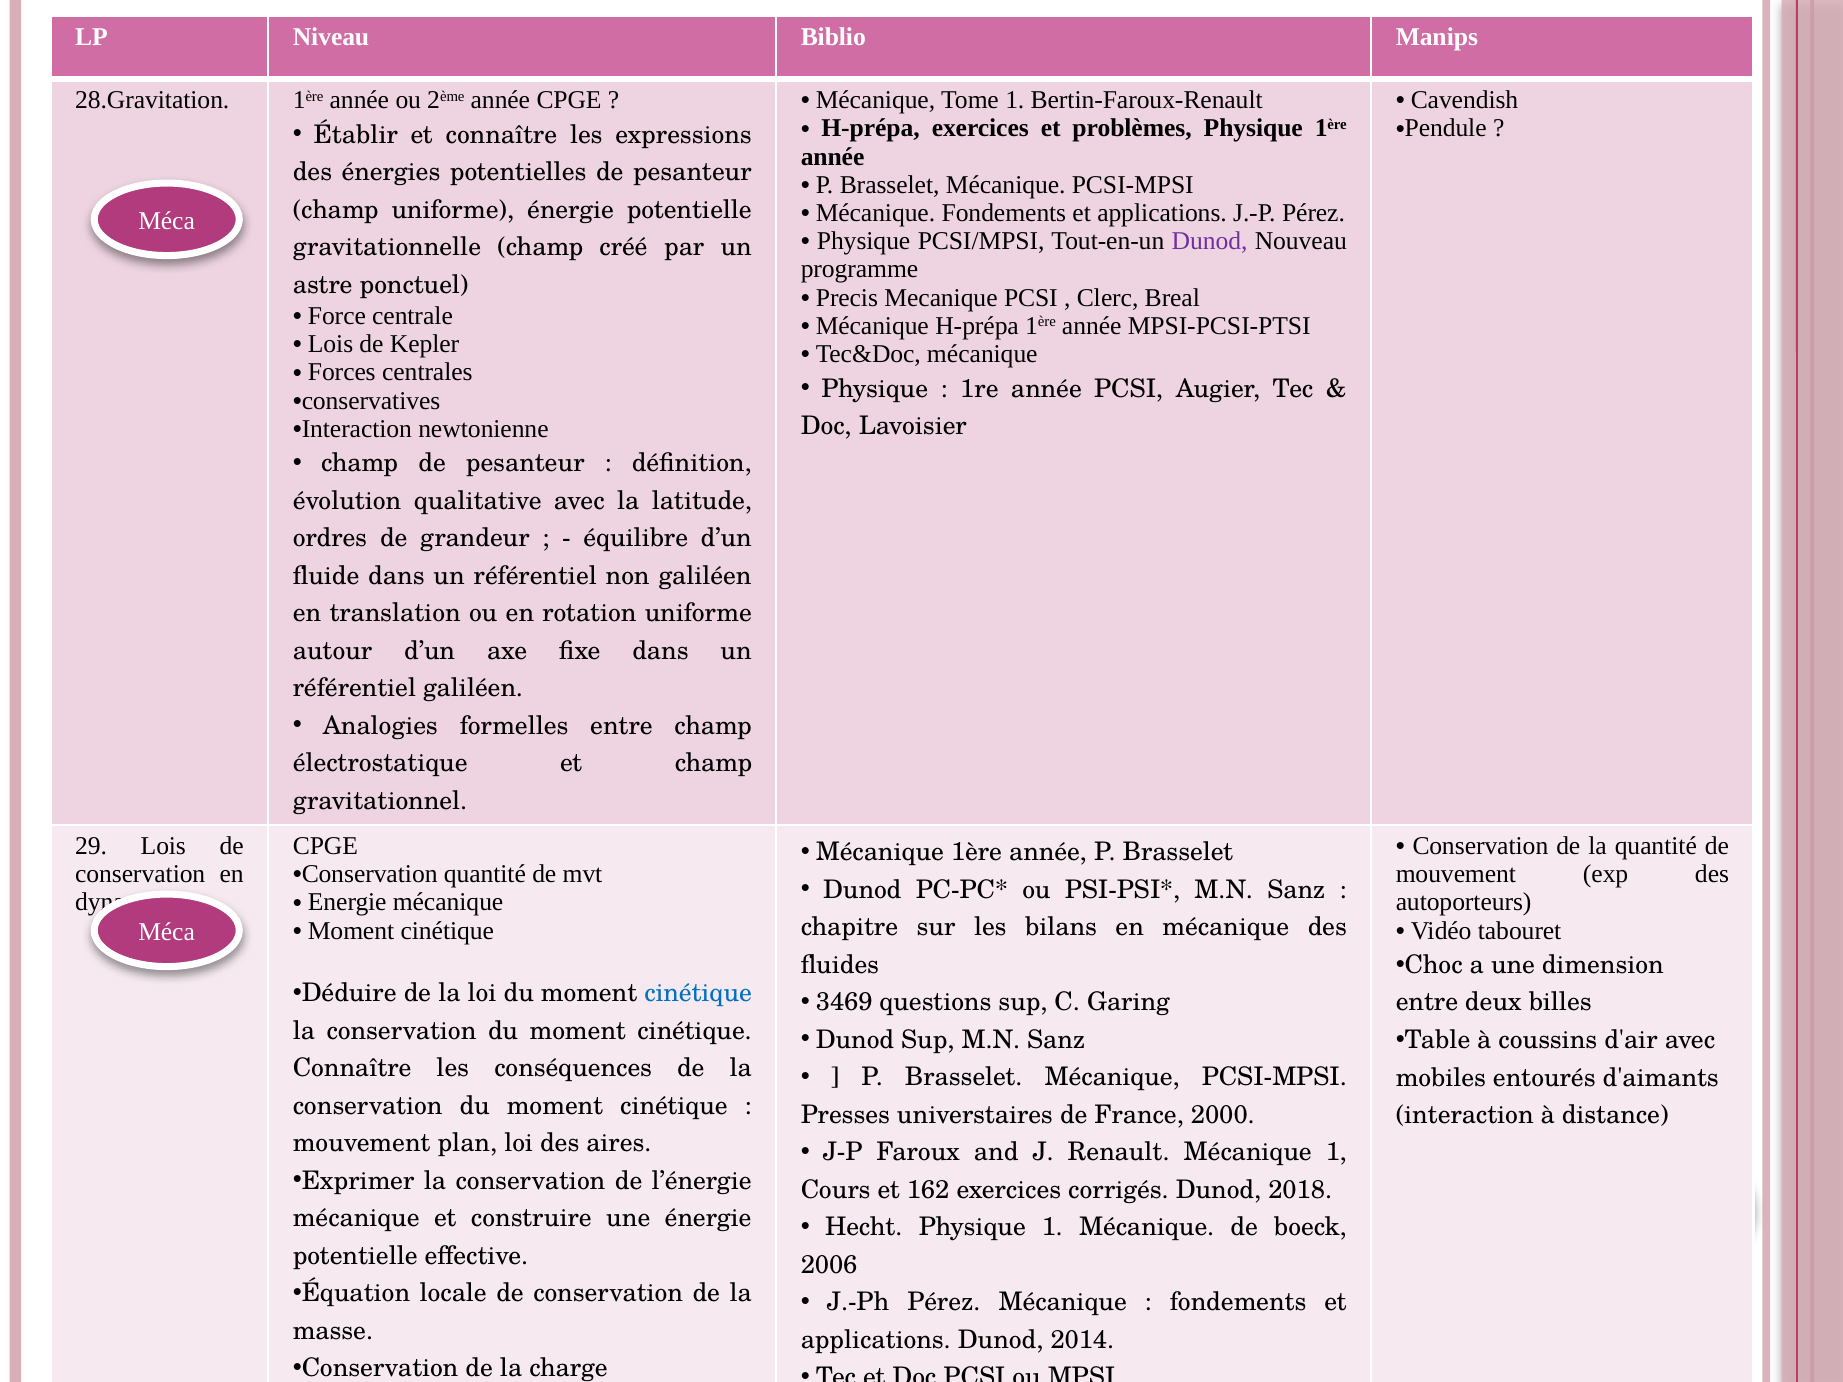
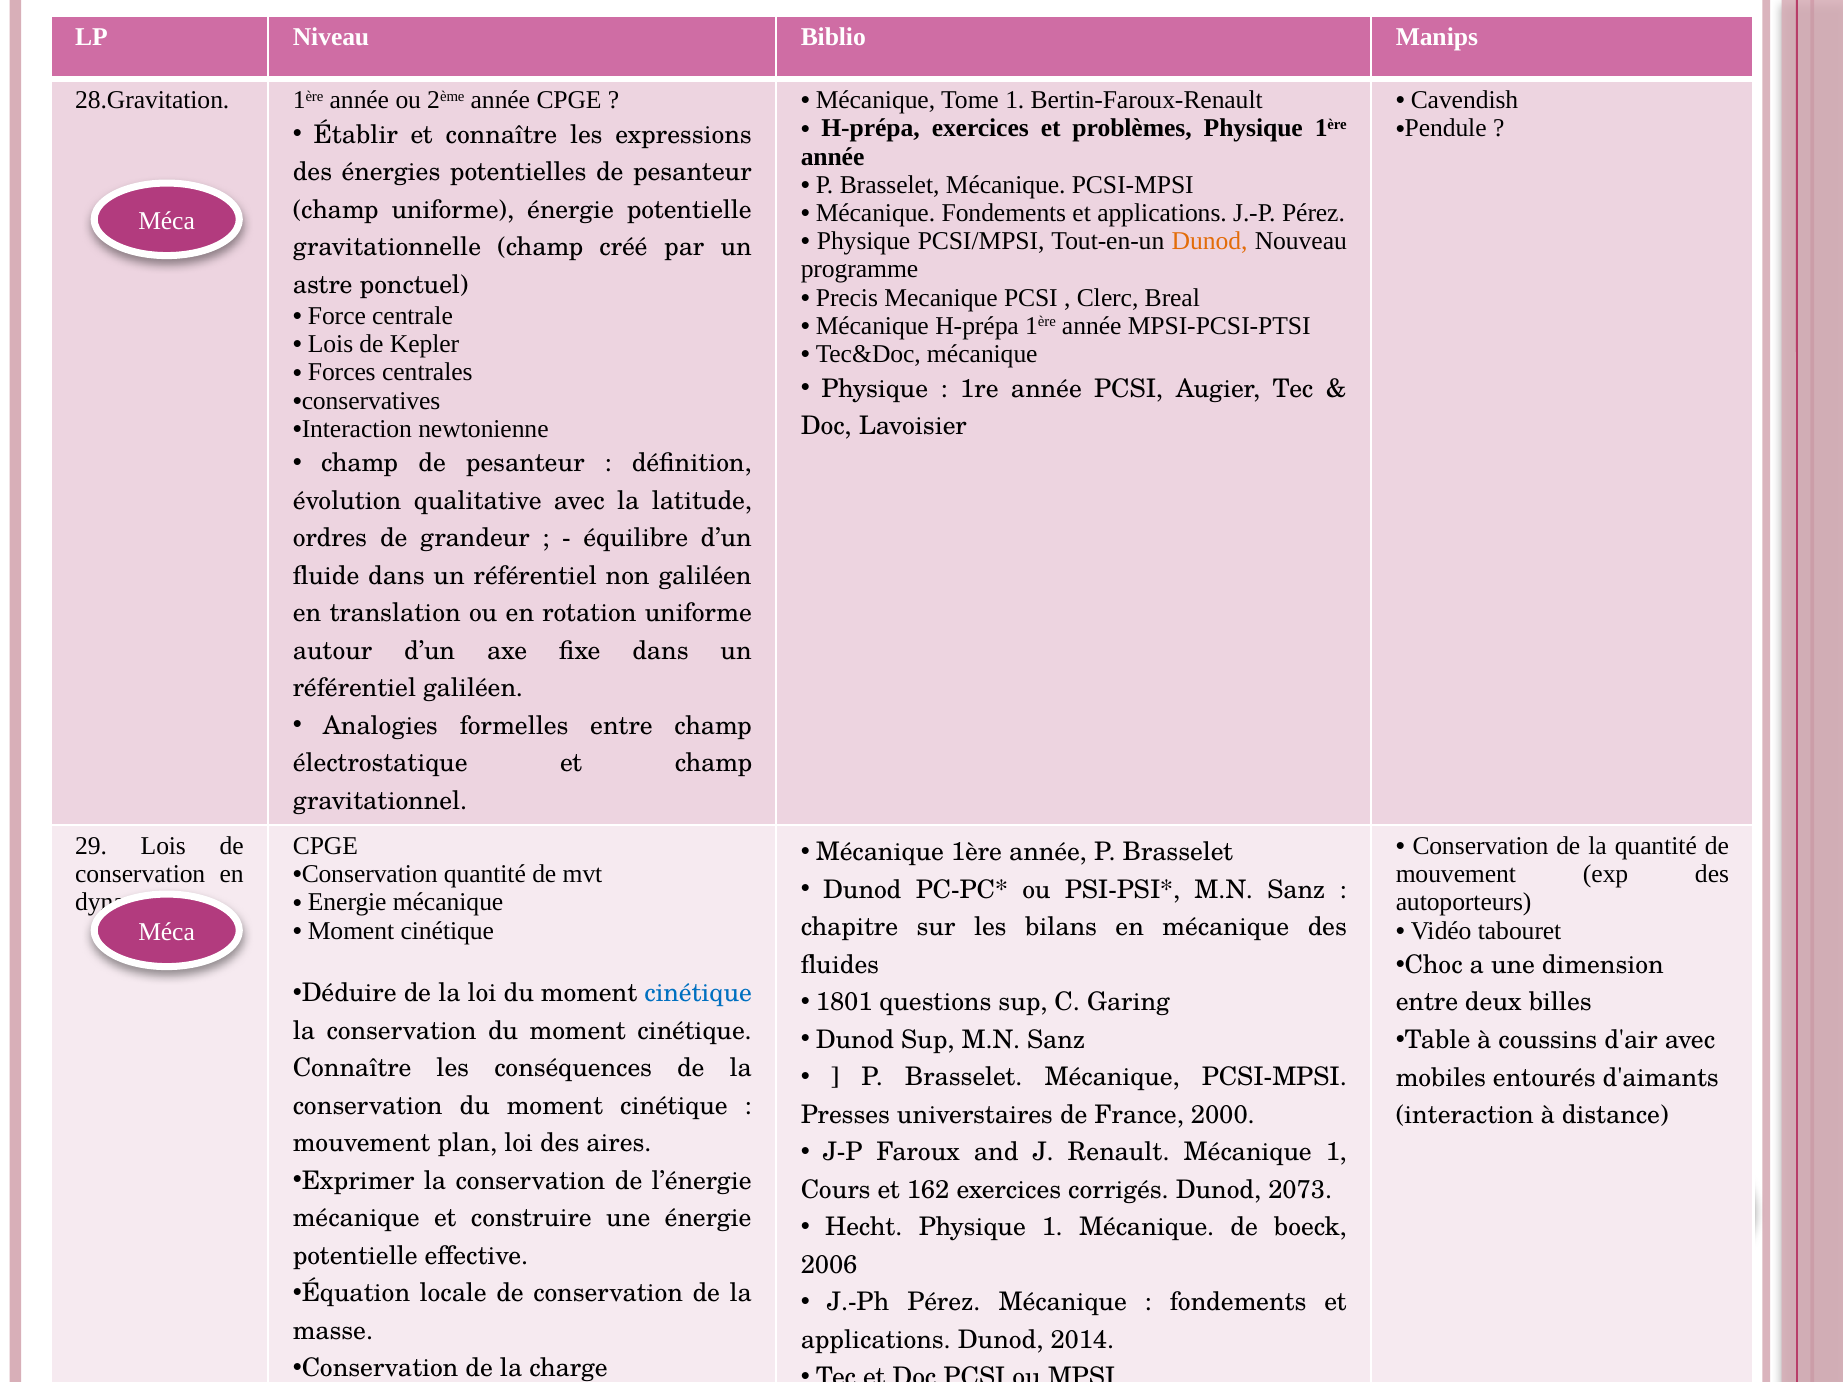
Dunod colour: purple -> orange (1210, 241)
3469: 3469 -> 1801 (844, 1002)
2018: 2018 -> 2073 (1300, 1190)
